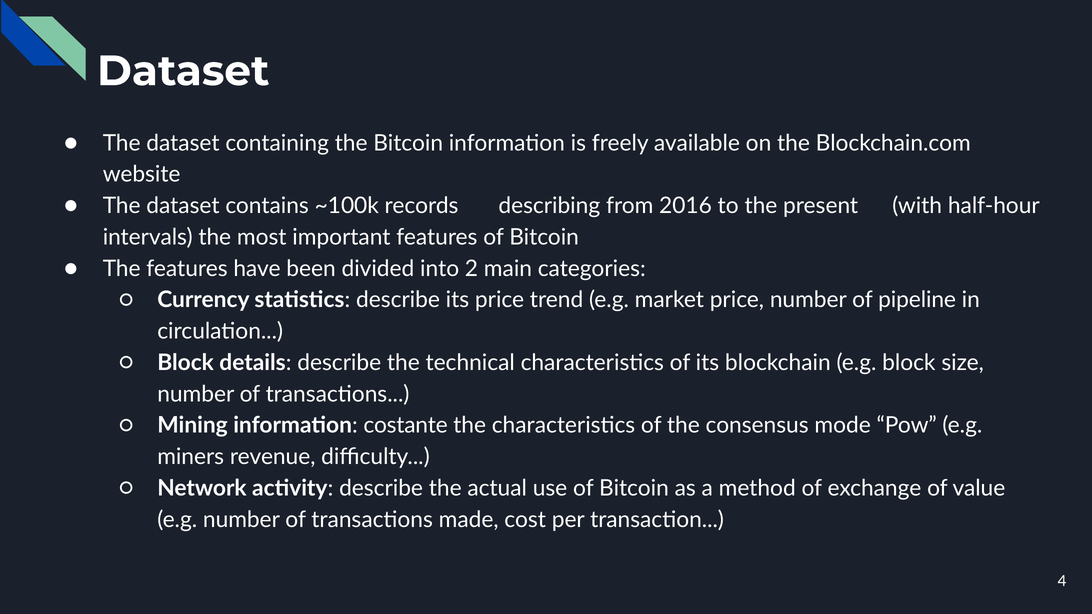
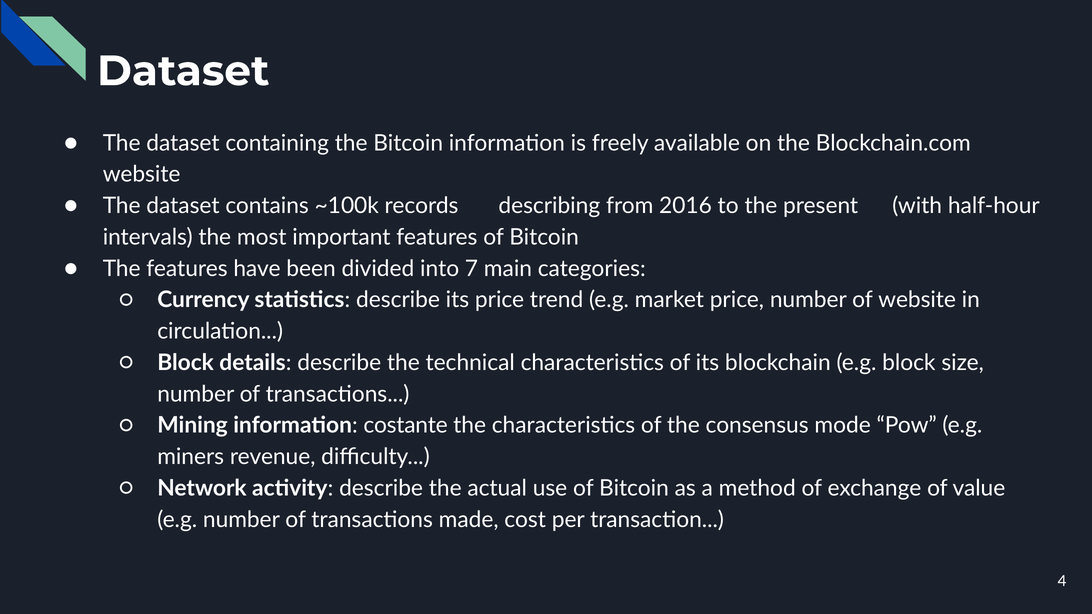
2: 2 -> 7 (471, 269)
of pipeline: pipeline -> website (917, 300)
